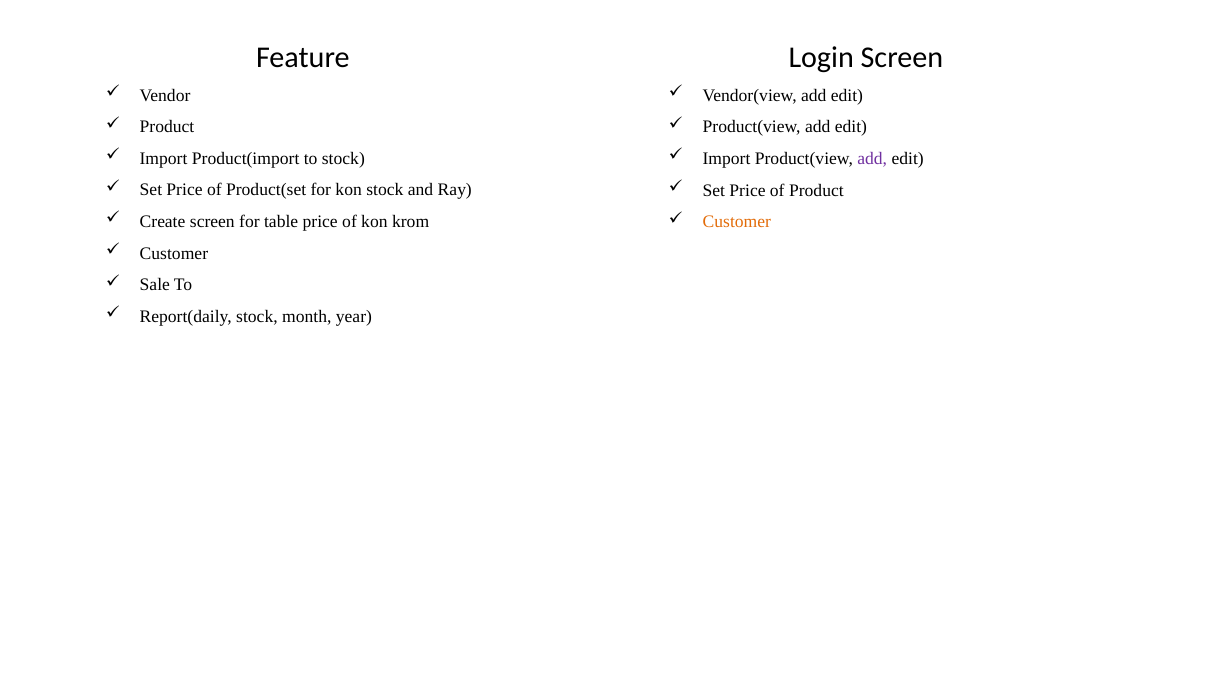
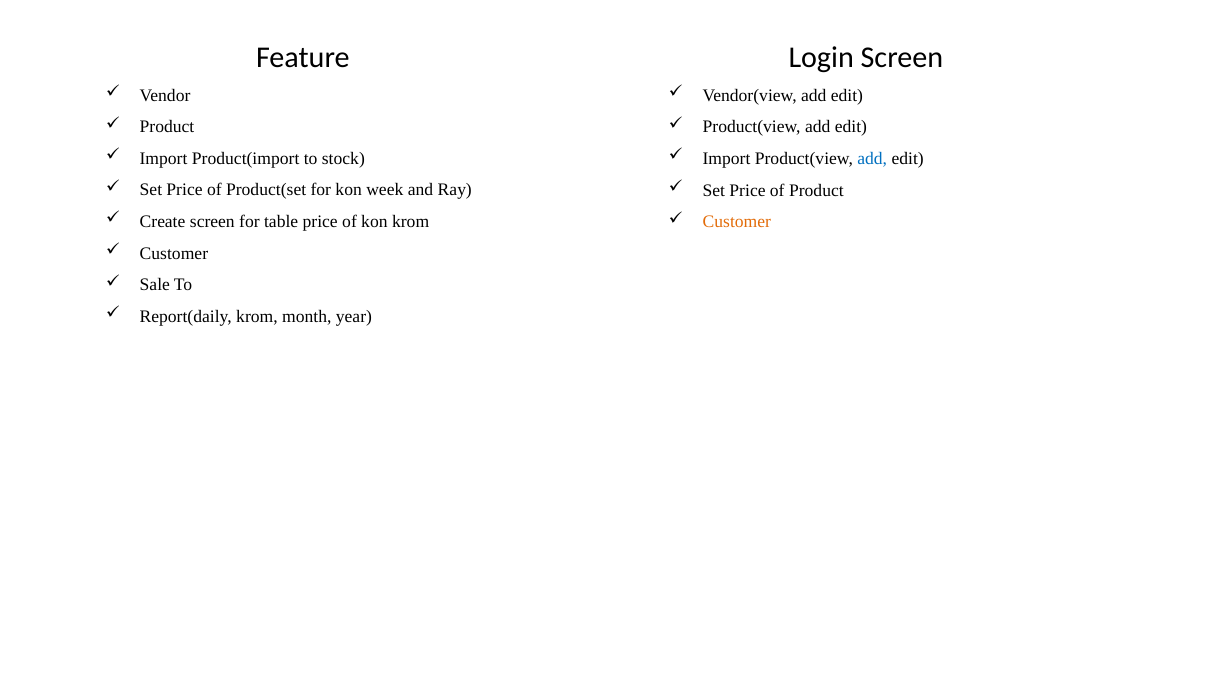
add colour: purple -> blue (872, 159)
kon stock: stock -> week (385, 190)
Report(daily stock: stock -> krom (257, 316)
